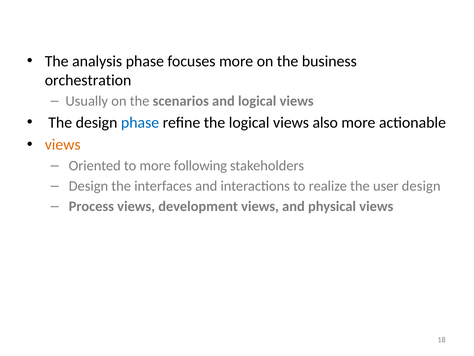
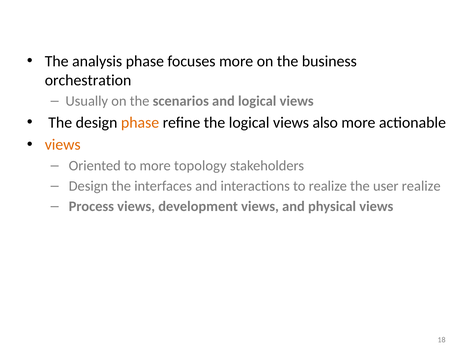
phase colour: blue -> orange (140, 122)
following: following -> topology (200, 166)
user design: design -> realize (421, 186)
